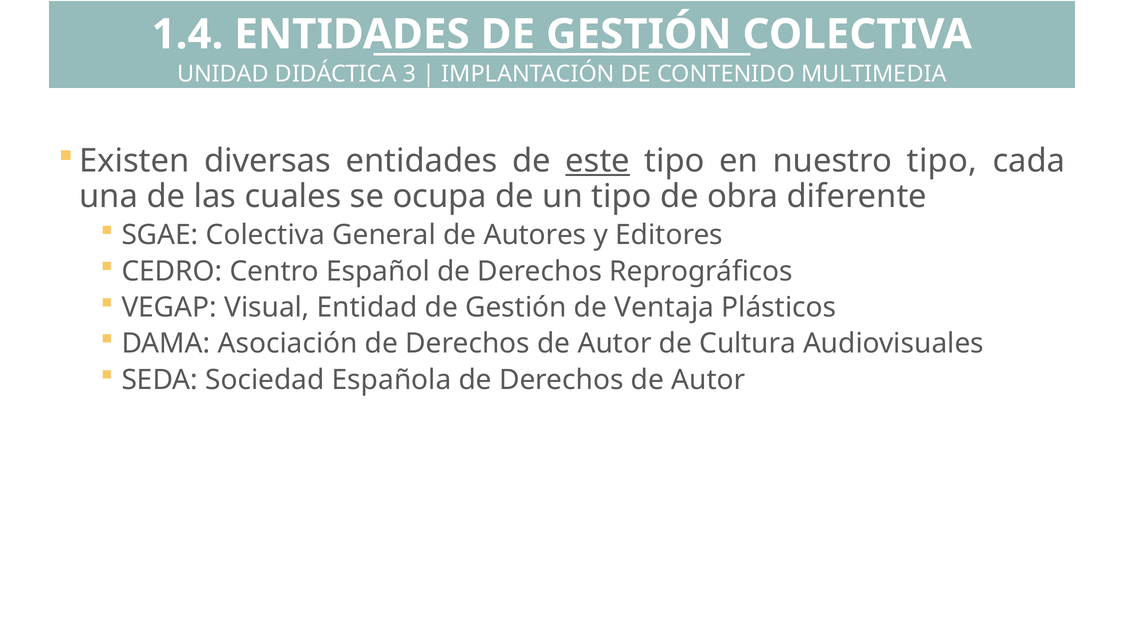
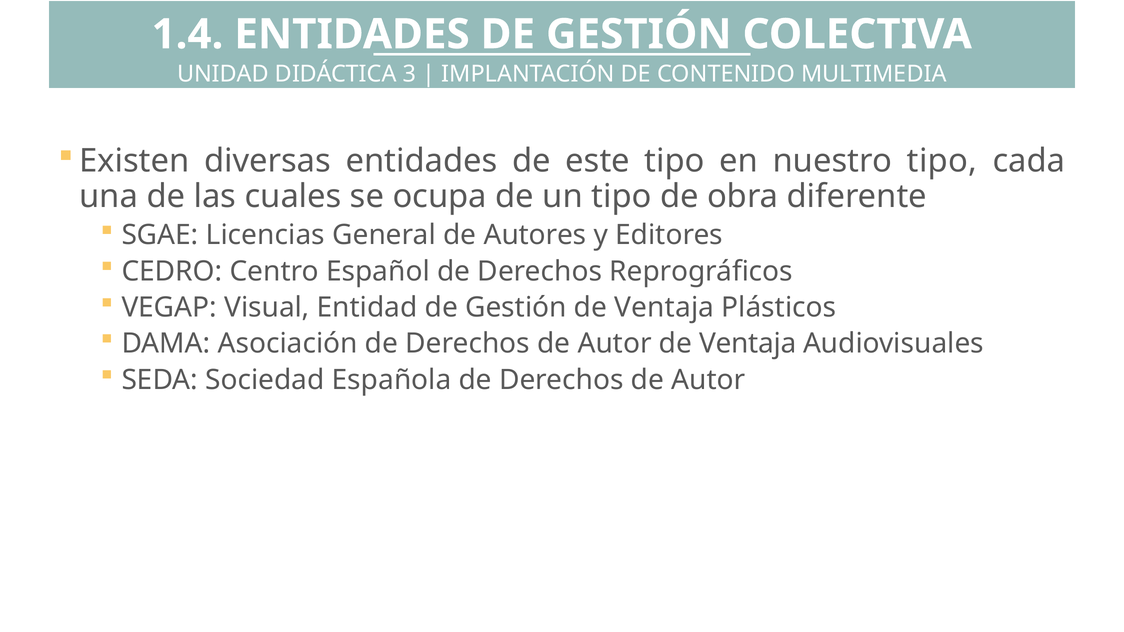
este underline: present -> none (598, 161)
SGAE Colectiva: Colectiva -> Licencias (265, 235)
Autor de Cultura: Cultura -> Ventaja (748, 344)
